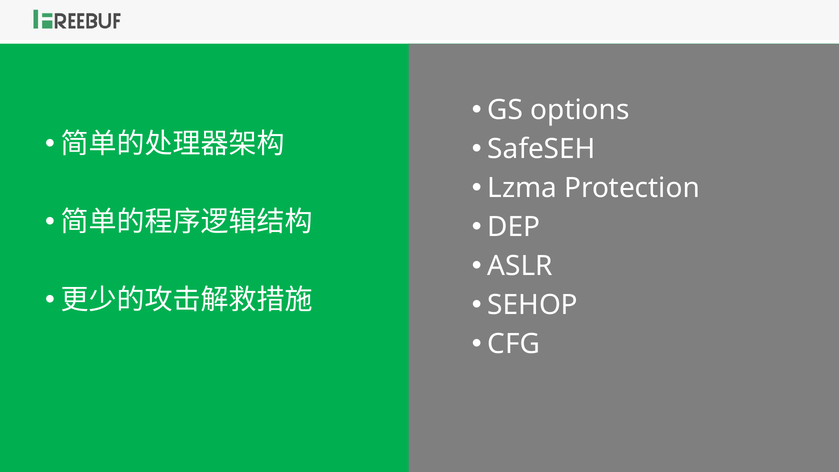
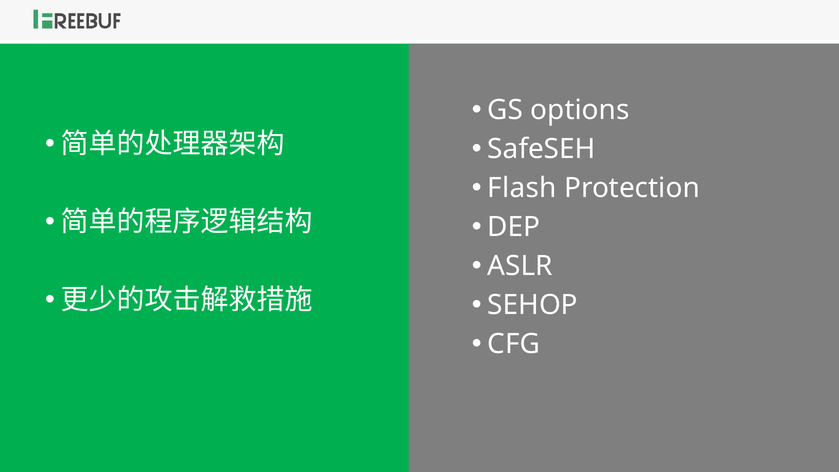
Lzma: Lzma -> Flash (522, 188)
